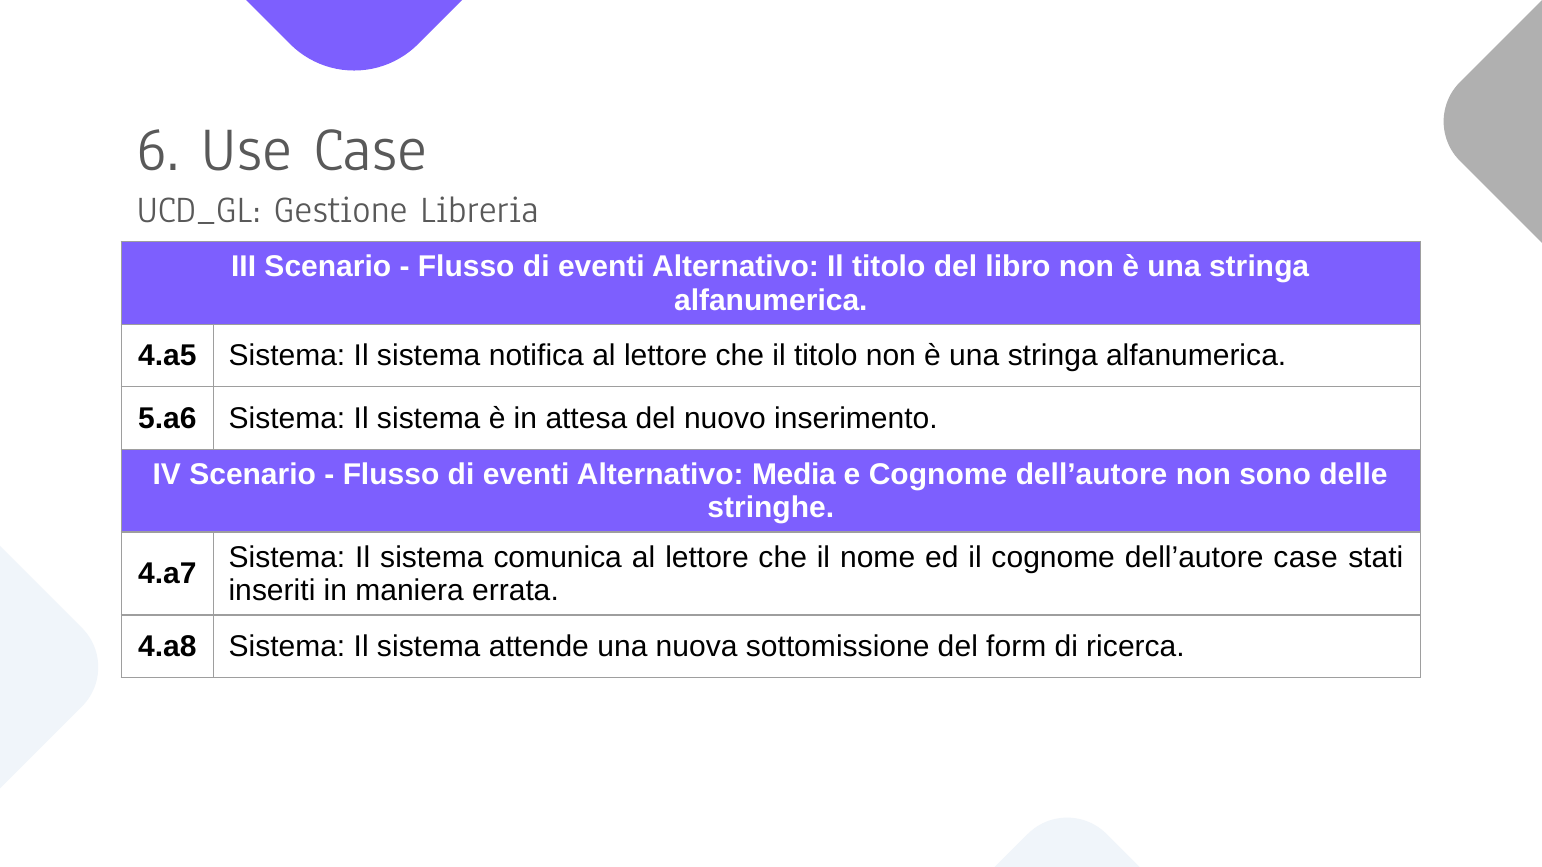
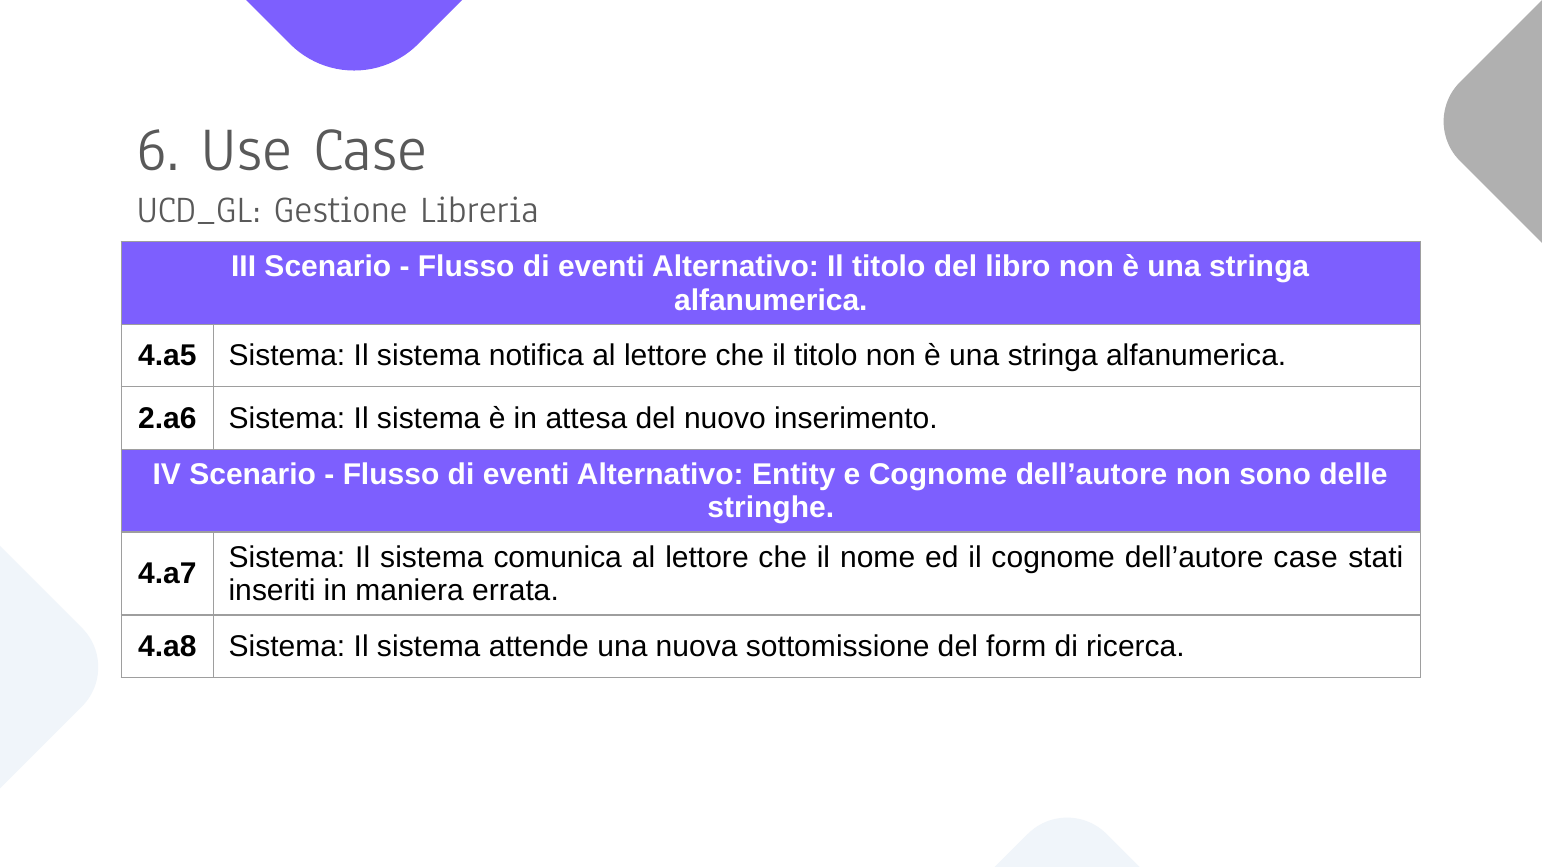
5.a6: 5.a6 -> 2.a6 (167, 419)
Media: Media -> Entity (794, 475)
